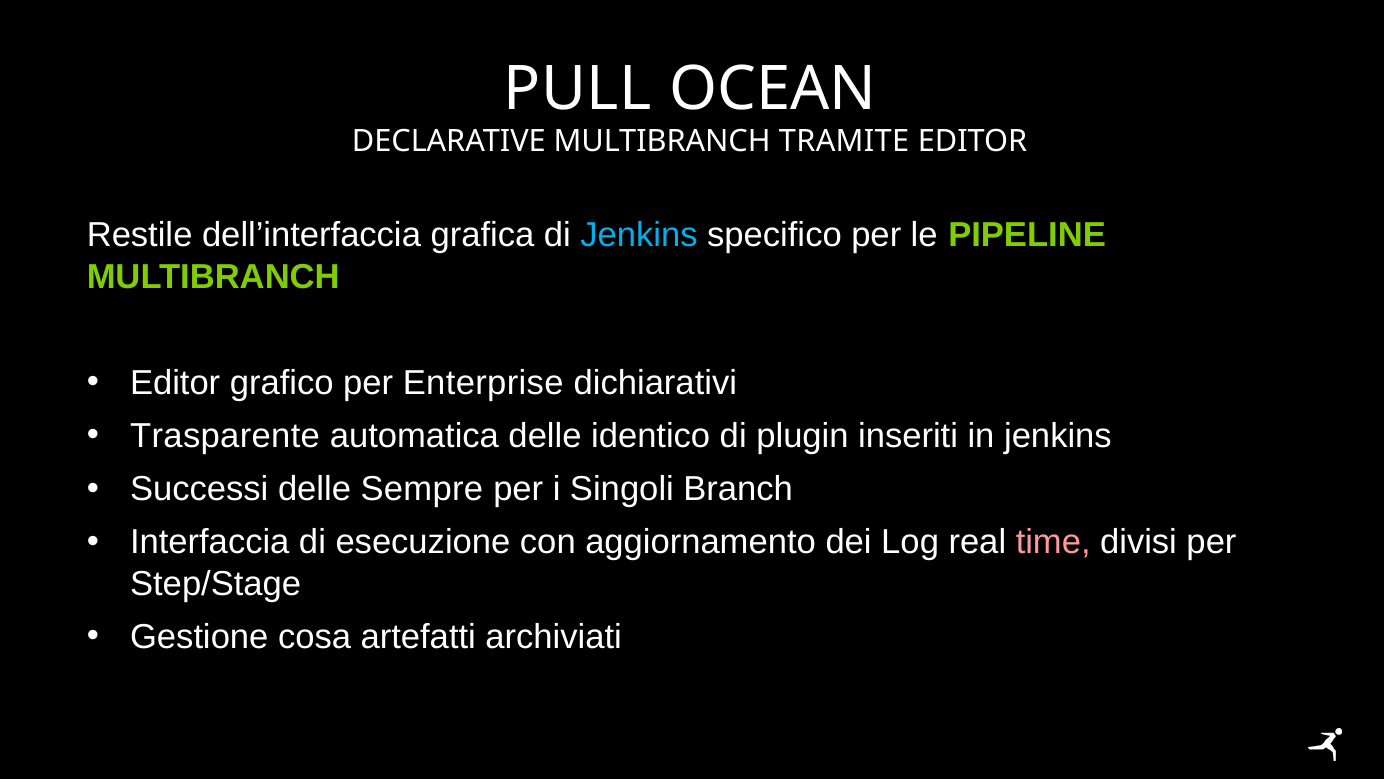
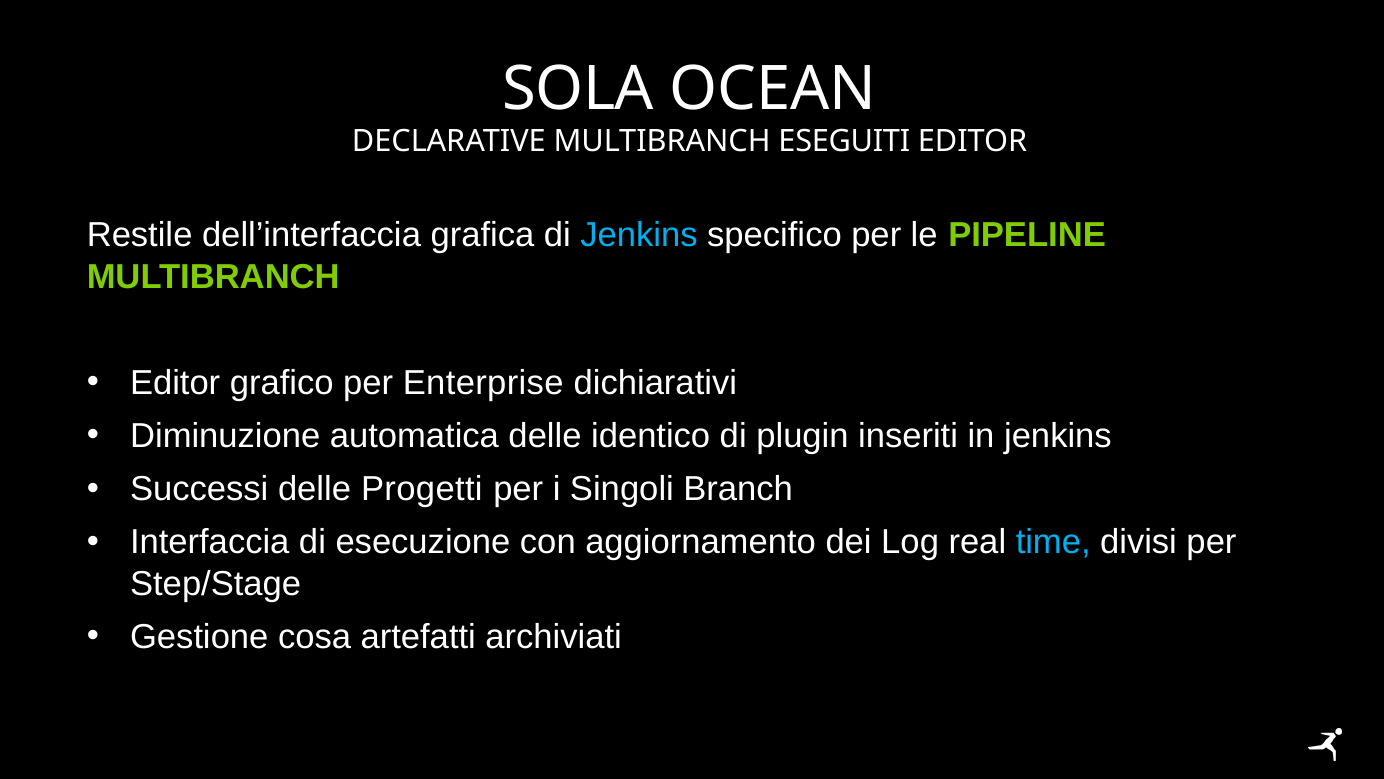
PULL: PULL -> SOLA (578, 89)
TRAMITE: TRAMITE -> ESEGUITI (844, 141)
Trasparente: Trasparente -> Diminuzione (225, 436)
Sempre: Sempre -> Progetti (422, 489)
time colour: pink -> light blue (1053, 542)
